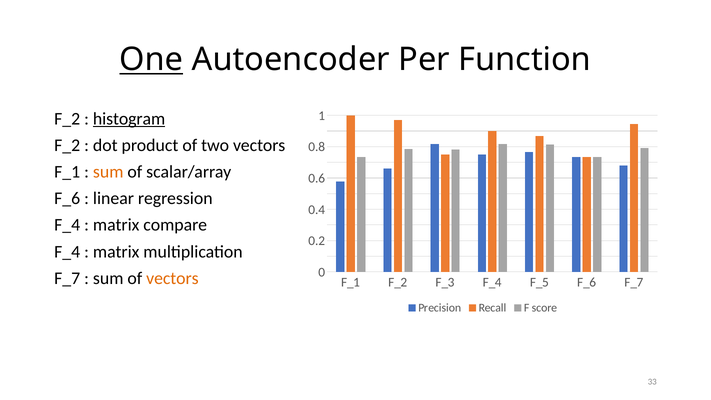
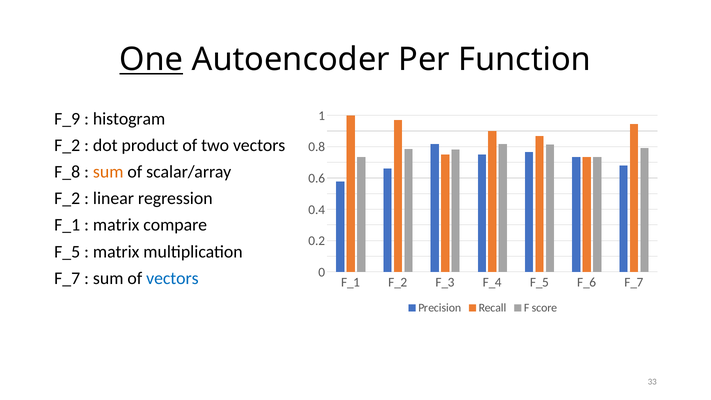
F_2: F_2 -> F_9 (67, 119)
histogram underline: present -> none (129, 119)
F_1: F_1 -> F_8 (67, 172)
F_6: F_6 -> F_2 (67, 198)
F_4: F_4 -> F_1 (67, 225)
F_4: F_4 -> F_5 (67, 252)
vectors colour: orange -> blue (172, 278)
